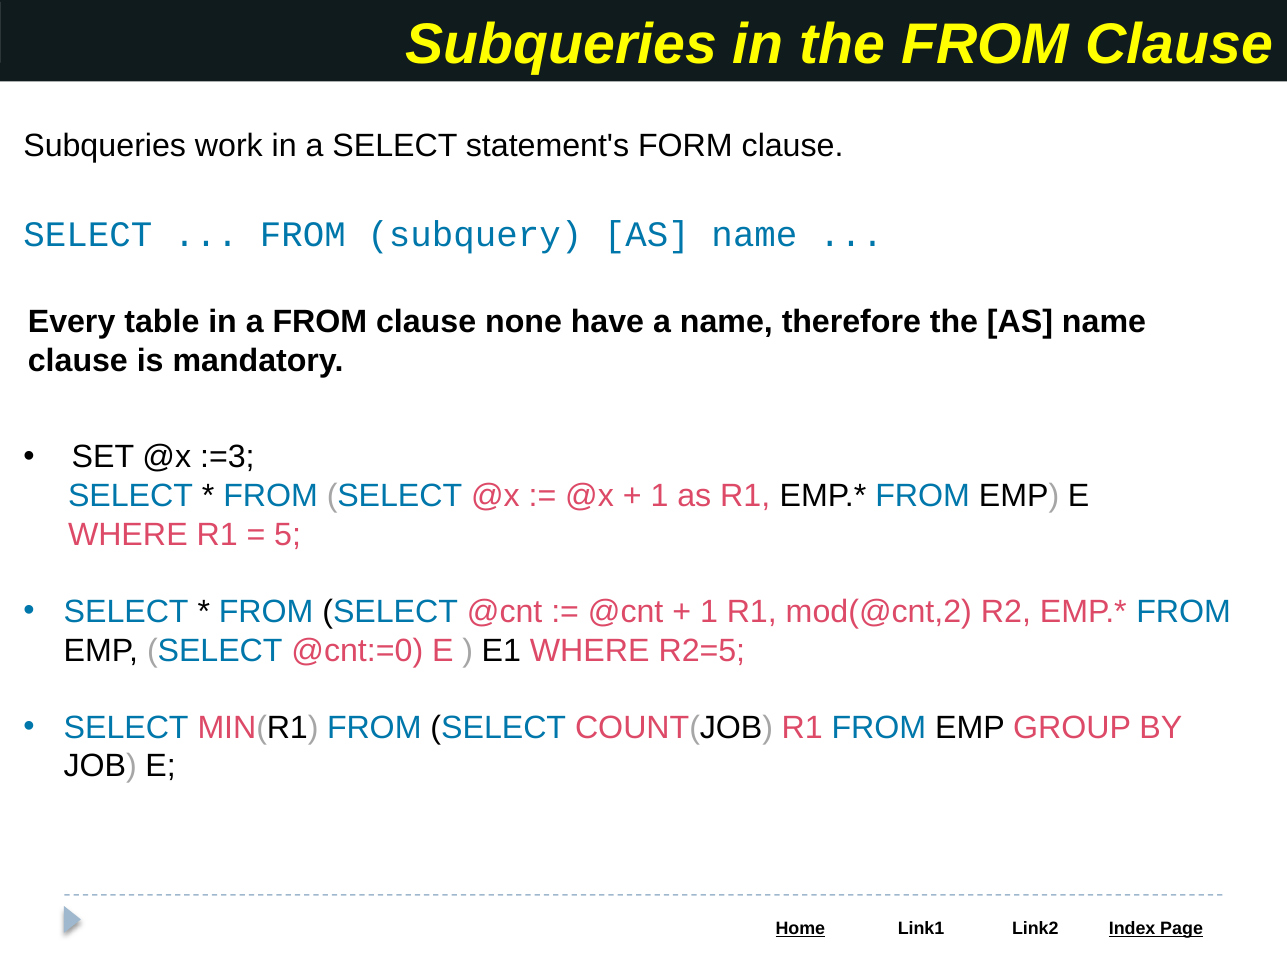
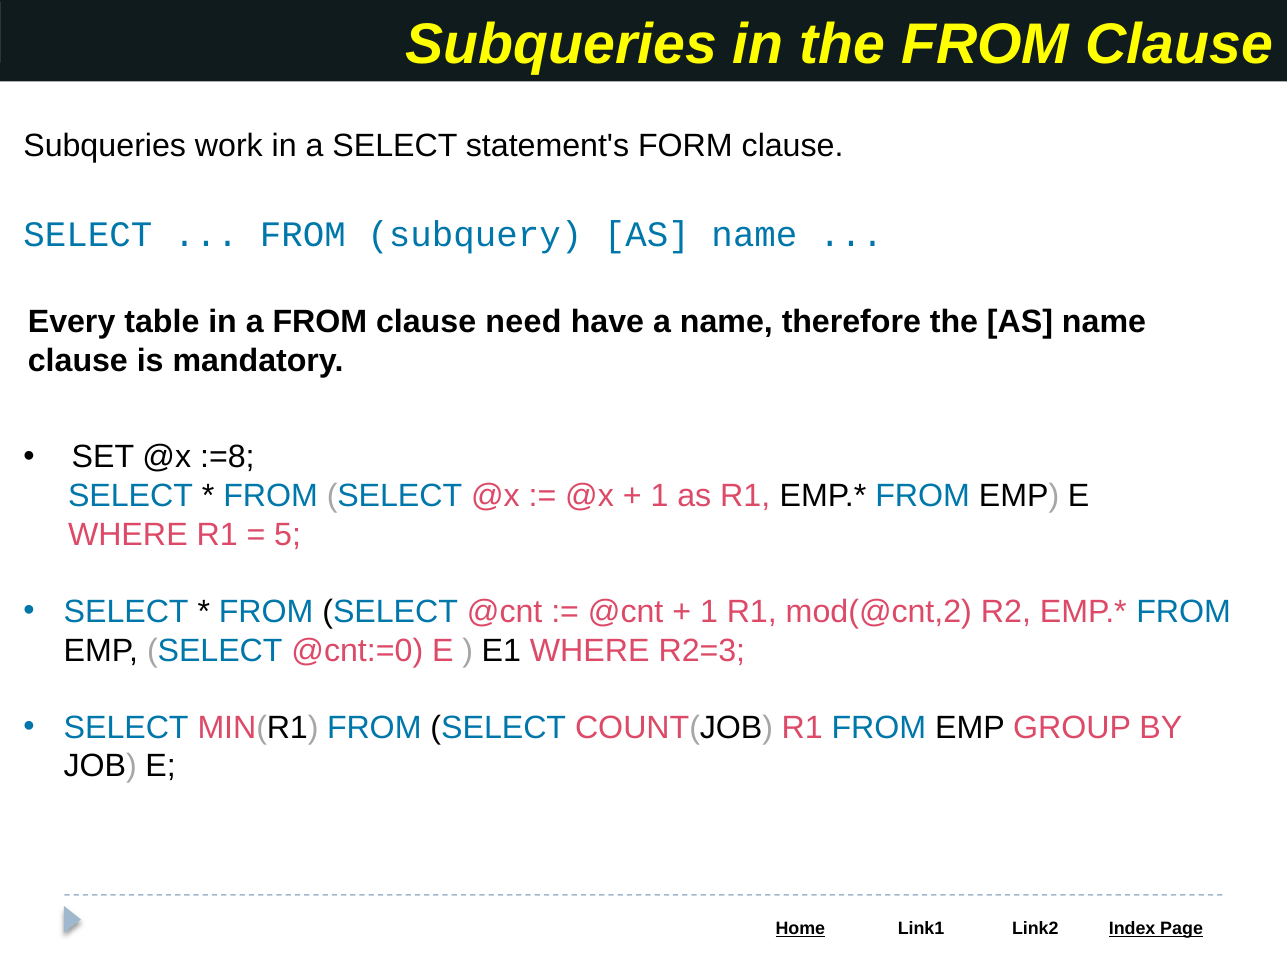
none: none -> need (523, 322)
:=3: :=3 -> :=8 (227, 457)
R2=5: R2=5 -> R2=3 (702, 650)
